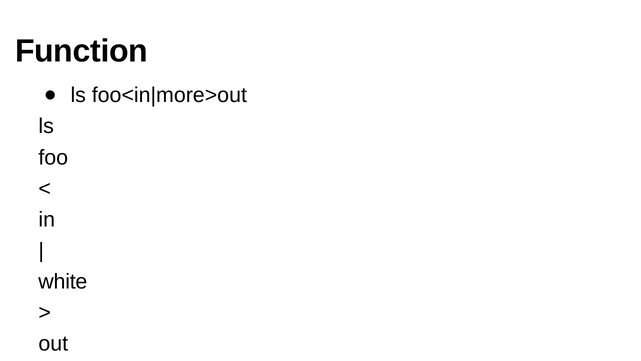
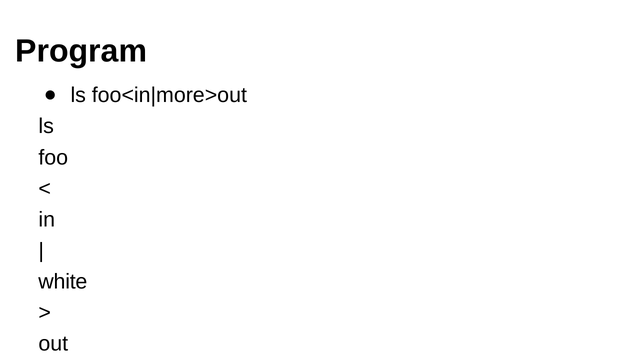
Function: Function -> Program (81, 51)
